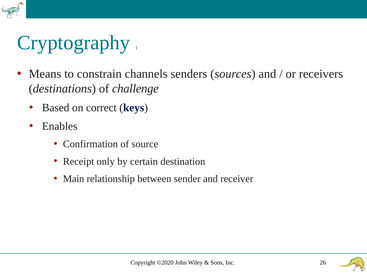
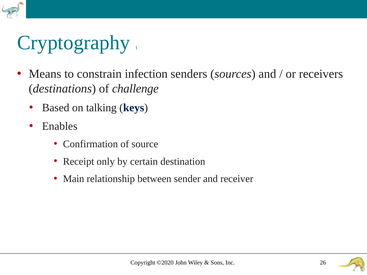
channels: channels -> infection (146, 74)
correct: correct -> talking (101, 108)
